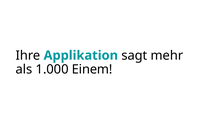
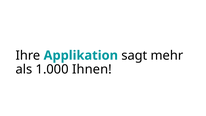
Einem: Einem -> Ihnen (92, 69)
